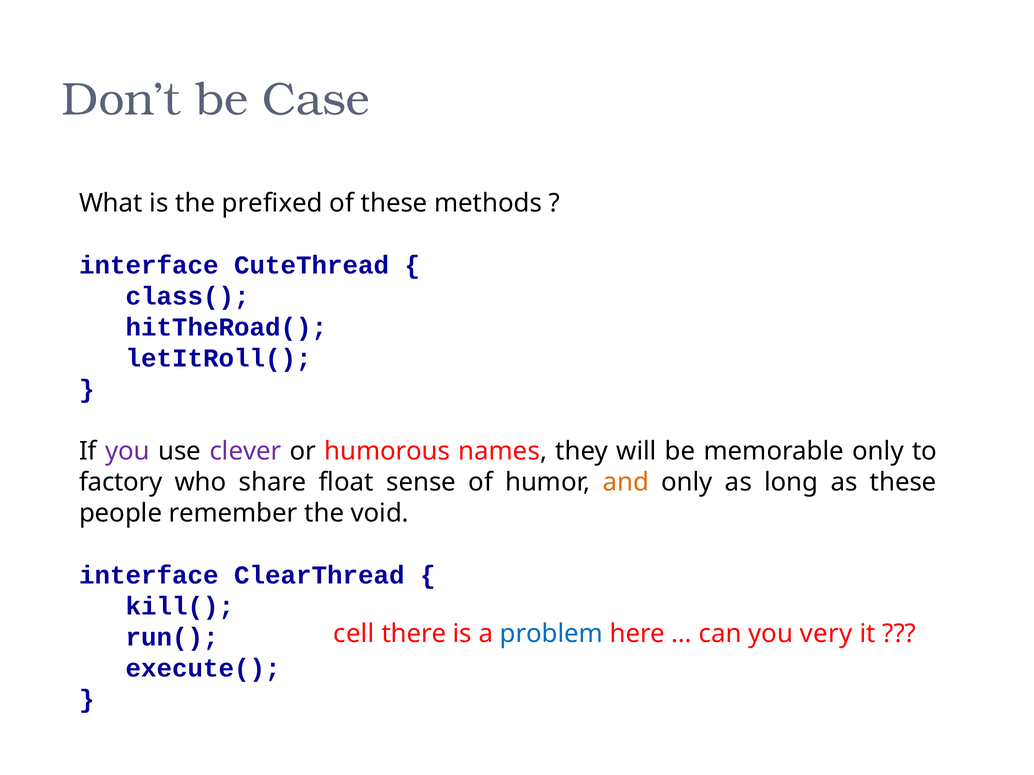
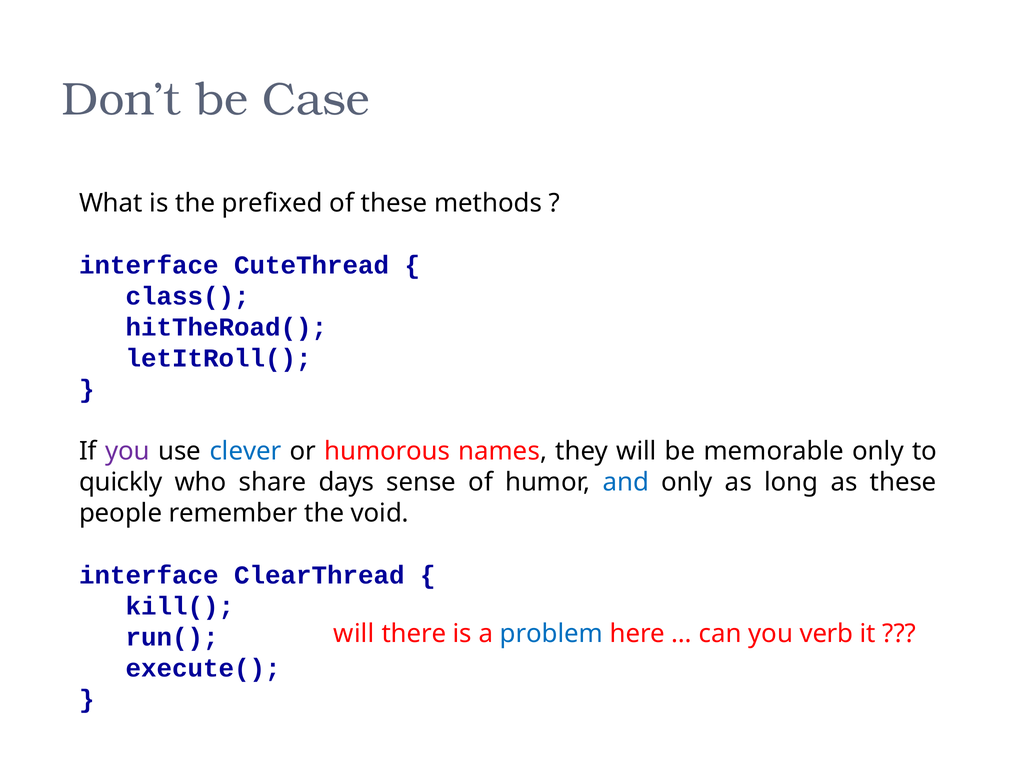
clever colour: purple -> blue (245, 451)
factory: factory -> quickly (121, 482)
float: float -> days (346, 482)
and colour: orange -> blue (626, 482)
cell: cell -> will (354, 634)
very: very -> verb (826, 634)
